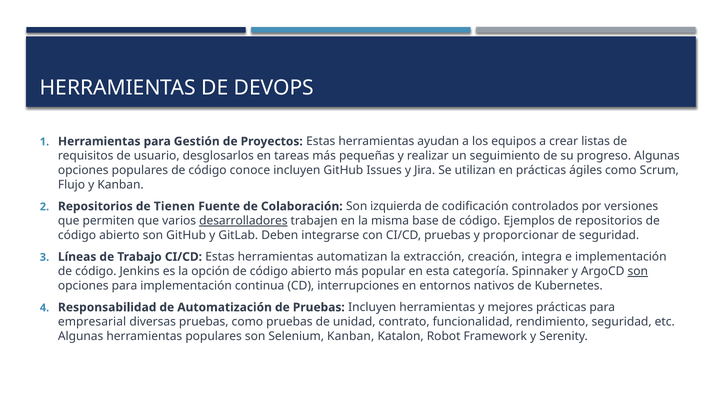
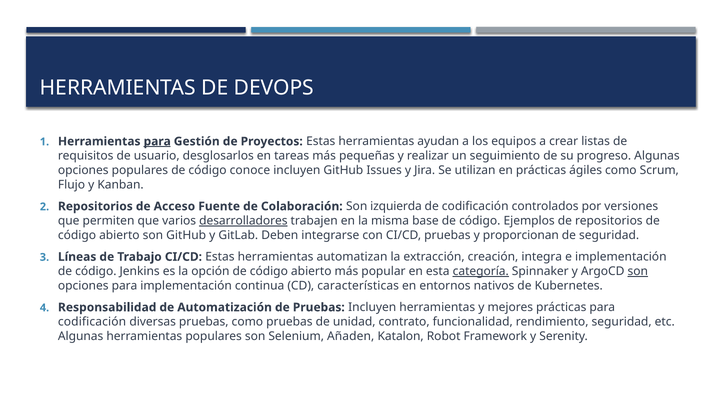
para underline: none -> present (157, 141)
Tienen: Tienen -> Acceso (174, 206)
proporcionar: proporcionar -> proporcionan (521, 235)
categoría underline: none -> present (481, 271)
interrupciones: interrupciones -> características (358, 286)
empresarial: empresarial -> codificación (92, 322)
Selenium Kanban: Kanban -> Añaden (351, 336)
